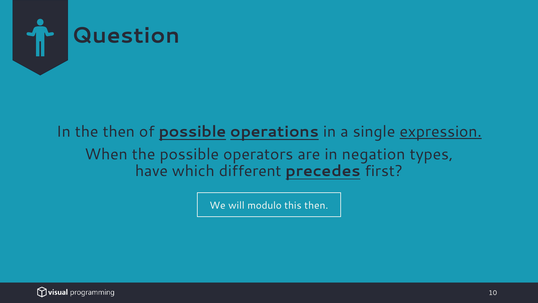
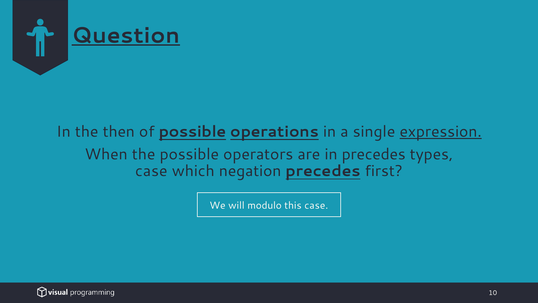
Question underline: none -> present (126, 35)
in negation: negation -> precedes (374, 154)
have: have -> case (151, 171)
different: different -> negation (250, 171)
this then: then -> case (316, 205)
